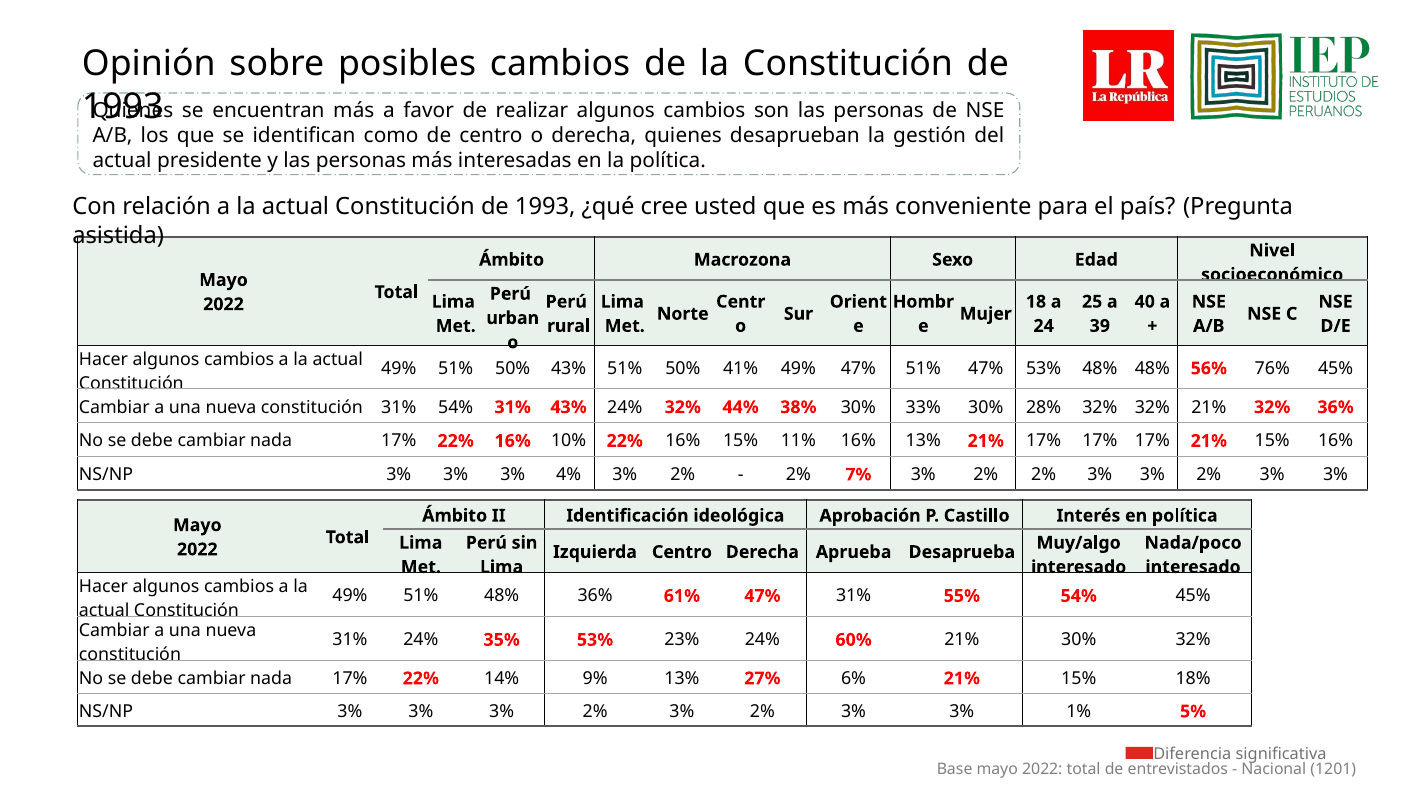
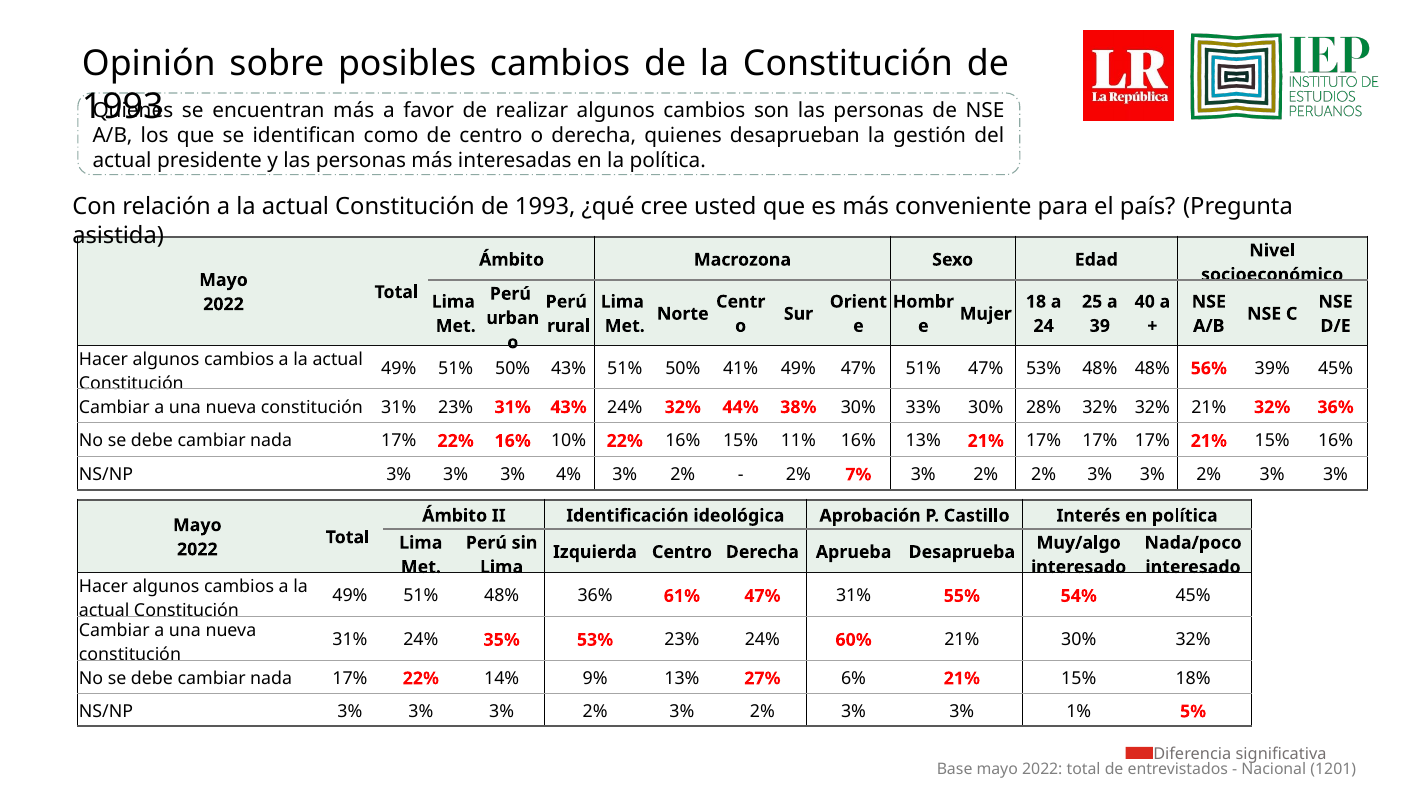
76%: 76% -> 39% (1272, 368)
31% 54%: 54% -> 23% (456, 407)
